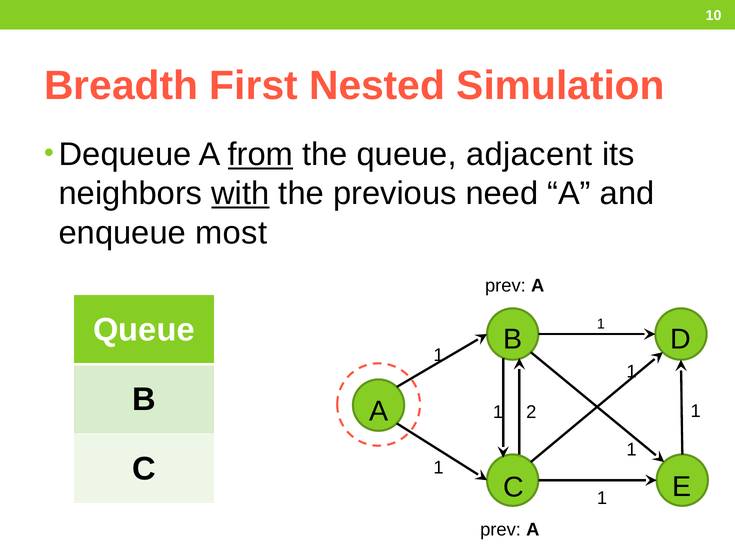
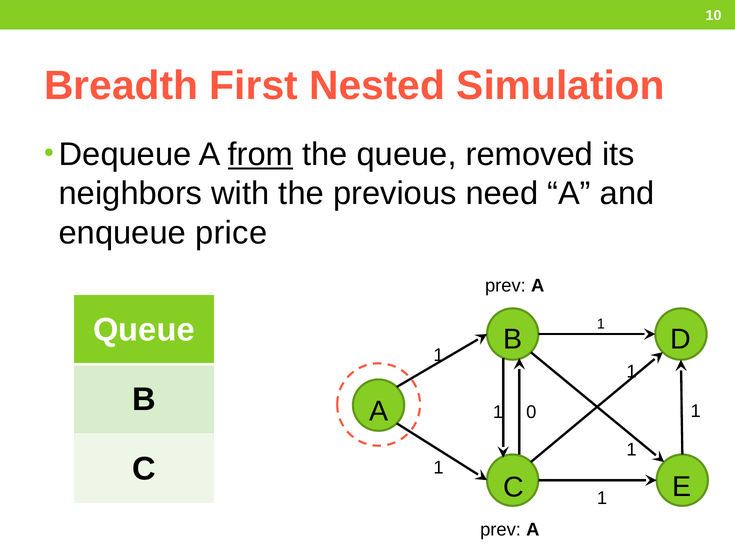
adjacent: adjacent -> removed (529, 154)
with underline: present -> none (240, 193)
most: most -> price (231, 233)
2: 2 -> 0 (531, 411)
